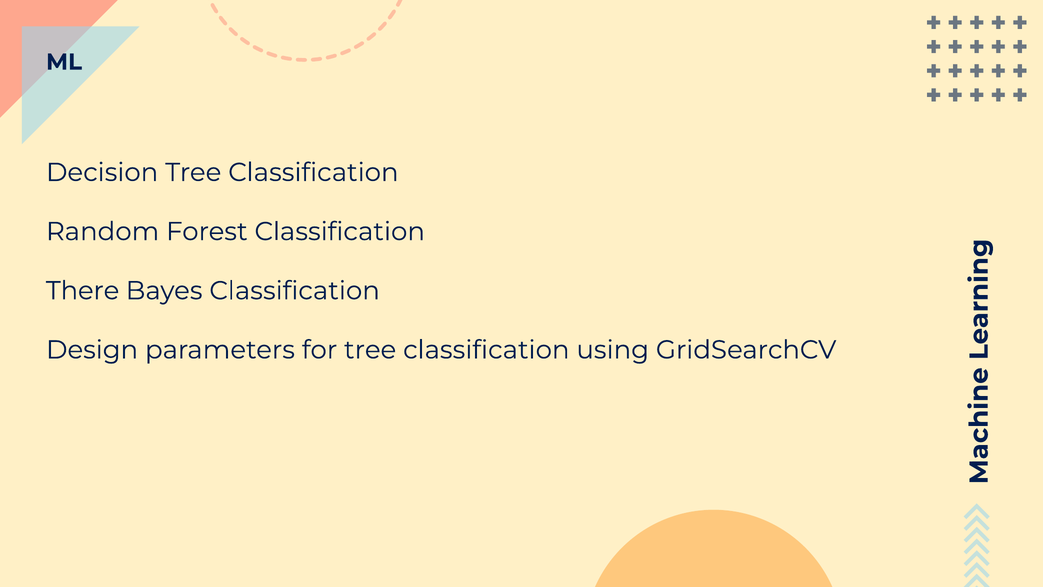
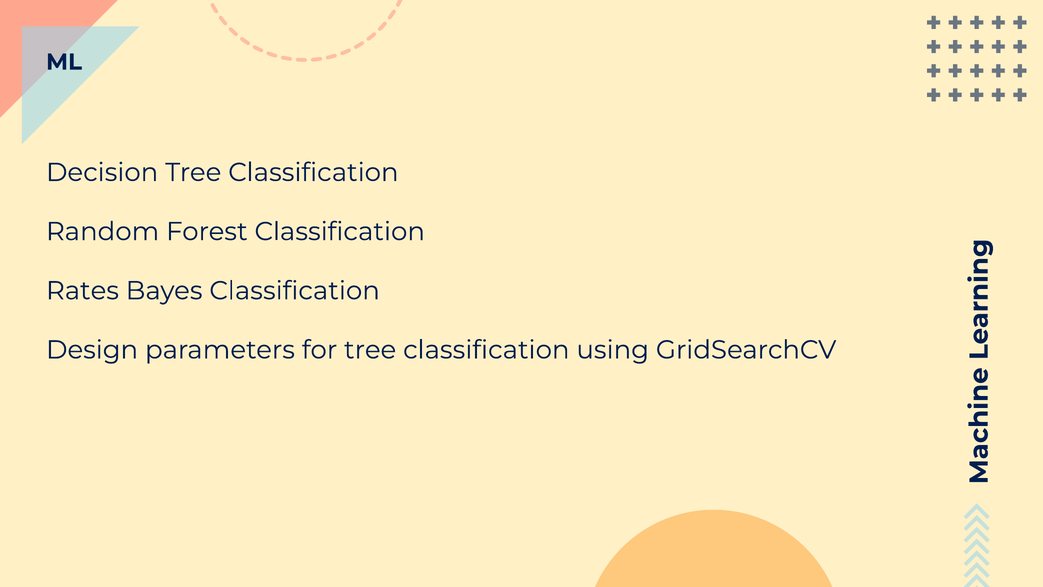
There: There -> Rates (82, 291)
